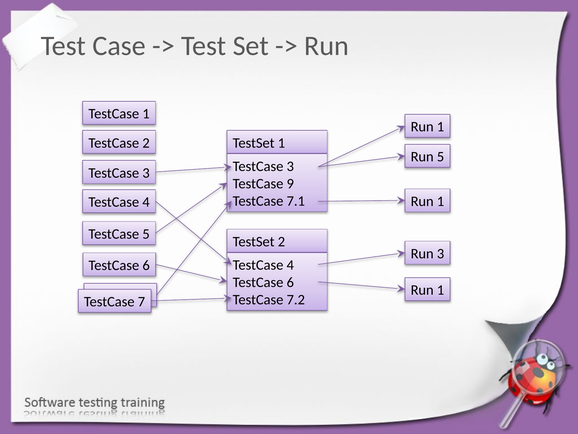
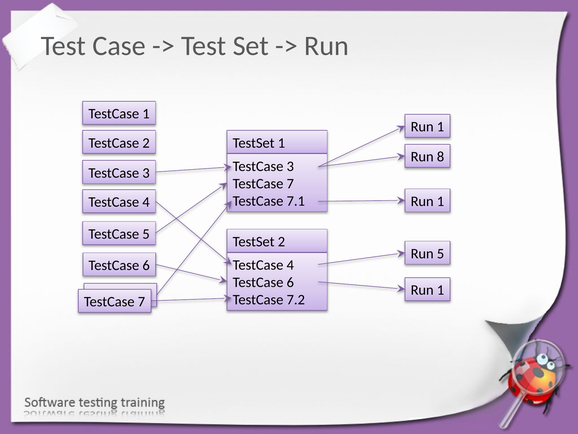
Run 5: 5 -> 8 (441, 157)
9: 9 -> 7 (290, 183)
Run 3: 3 -> 5 (441, 253)
